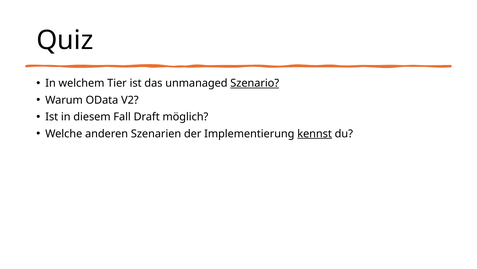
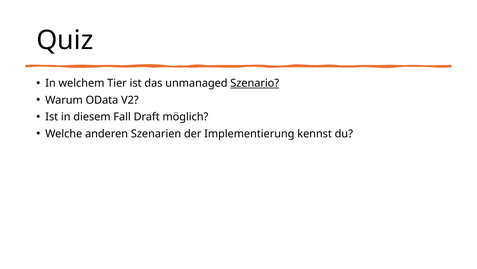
kennst underline: present -> none (315, 133)
